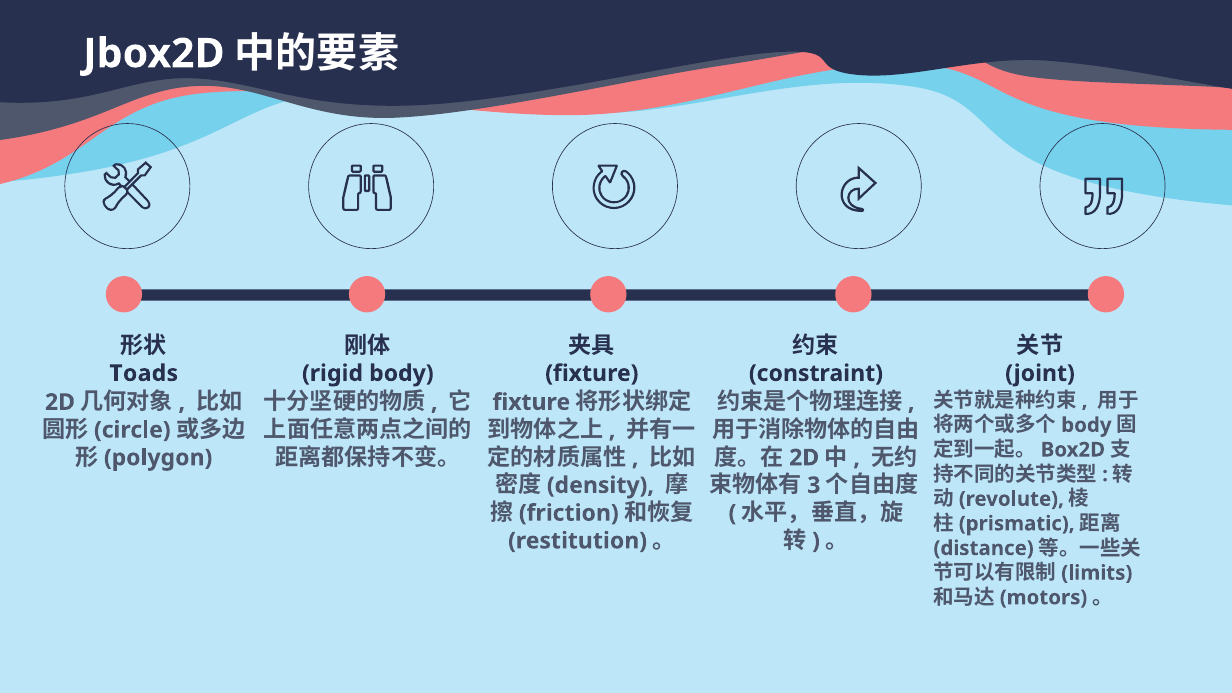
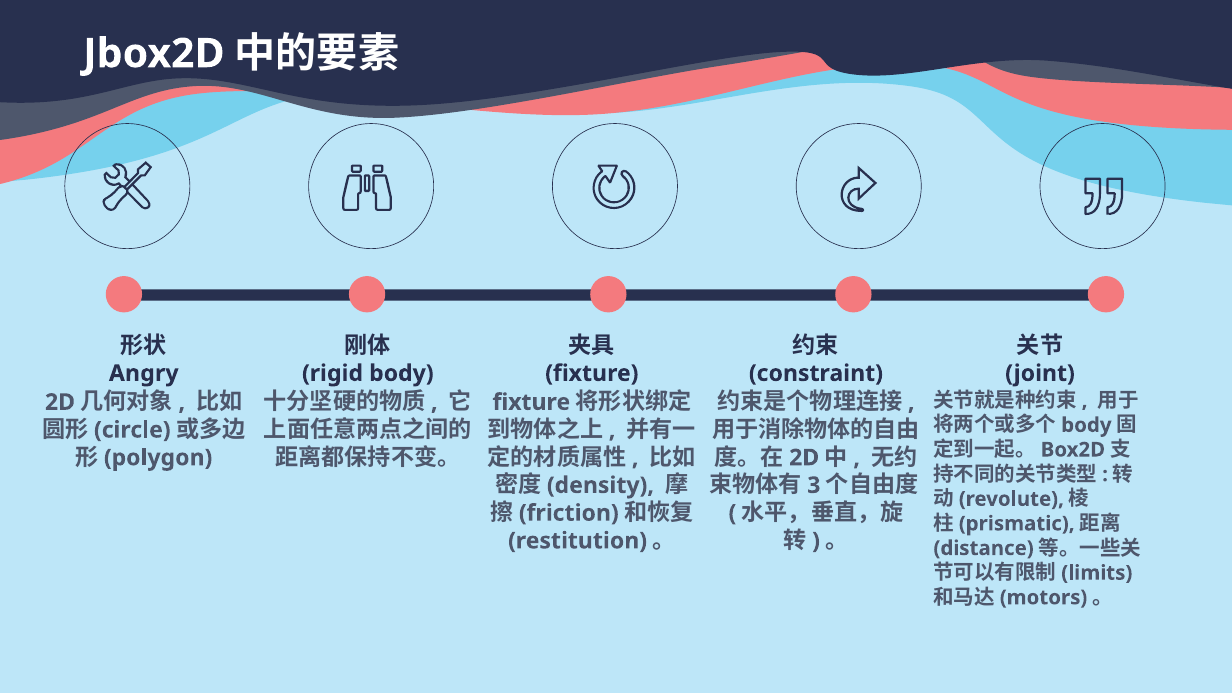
Toads: Toads -> Angry (144, 373)
